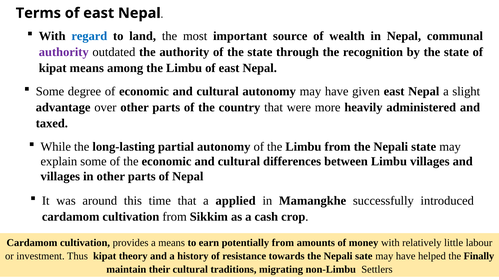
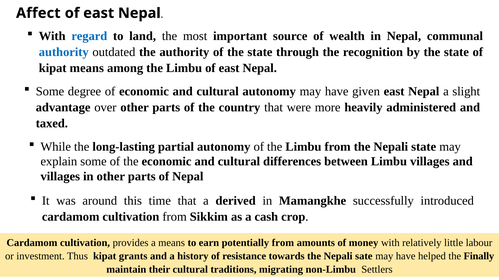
Terms: Terms -> Affect (38, 13)
authority colour: purple -> blue (64, 52)
applied: applied -> derived (236, 201)
theory: theory -> grants (133, 257)
